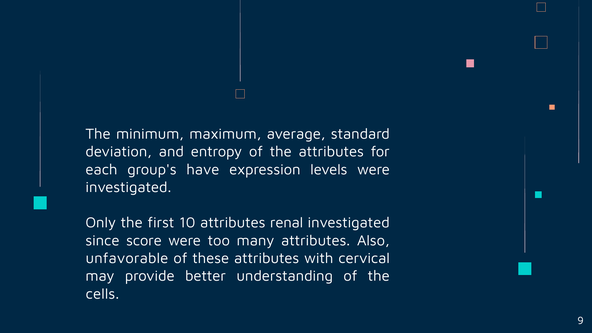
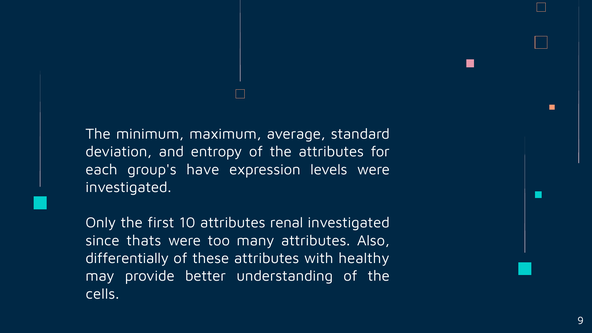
score: score -> thats (144, 241)
unfavorable: unfavorable -> differentially (127, 258)
cervical: cervical -> healthy (364, 258)
